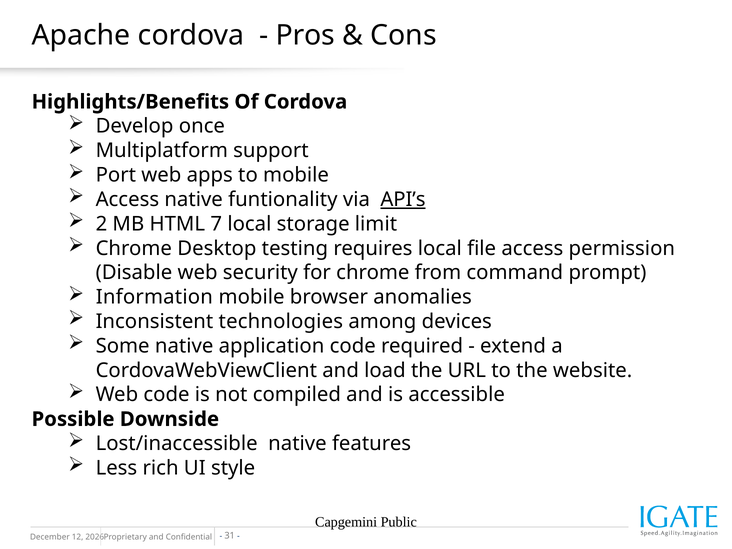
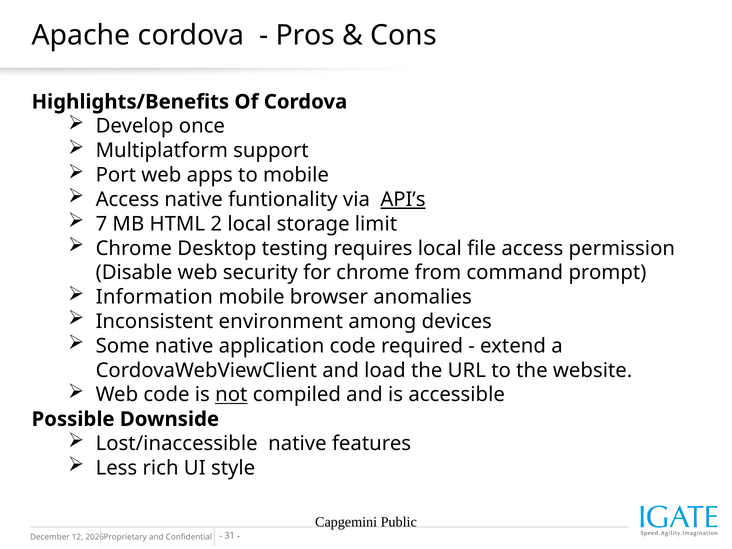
2: 2 -> 7 (101, 224)
7: 7 -> 2 (216, 224)
technologies: technologies -> environment (281, 322)
not underline: none -> present (231, 395)
